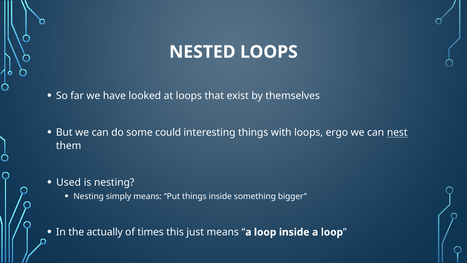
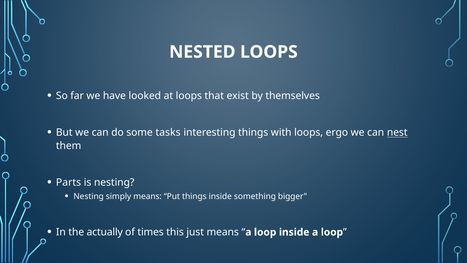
could: could -> tasks (168, 132)
Used: Used -> Parts (69, 182)
